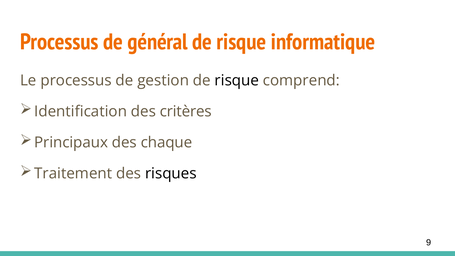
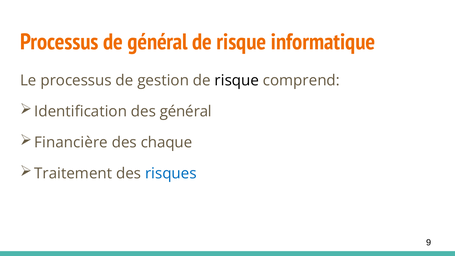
des critères: critères -> général (186, 111)
Principaux: Principaux -> Financière (71, 143)
risques colour: black -> blue (171, 174)
